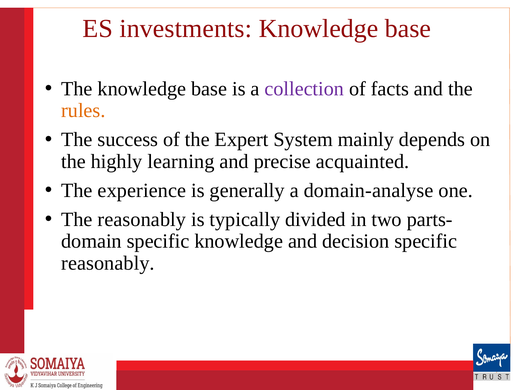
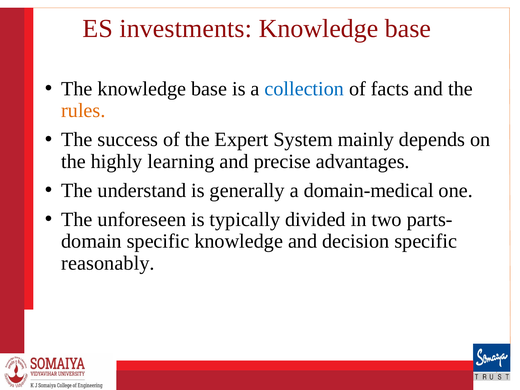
collection colour: purple -> blue (304, 89)
acquainted: acquainted -> advantages (363, 161)
experience: experience -> understand (142, 190)
domain-analyse: domain-analyse -> domain-medical (369, 190)
The reasonably: reasonably -> unforeseen (142, 219)
